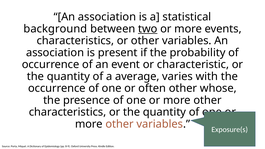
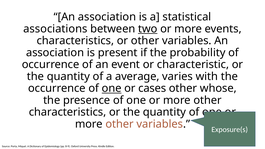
background: background -> associations (55, 29)
one underline: none -> present (112, 88)
often: often -> cases (152, 88)
